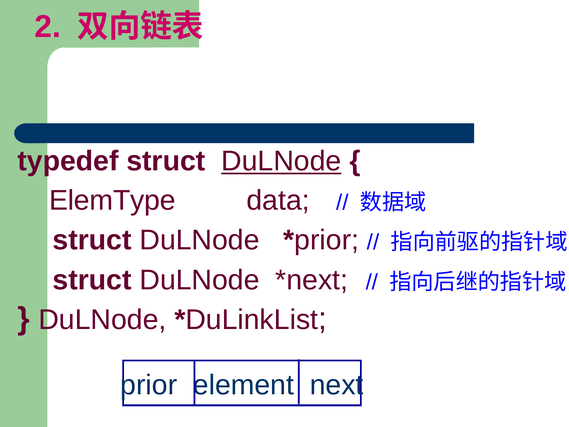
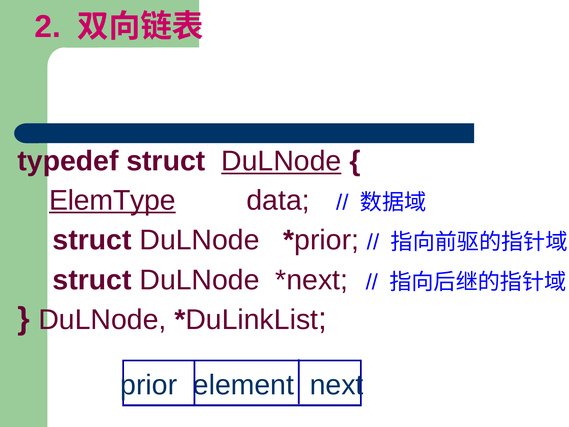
ElemType underline: none -> present (112, 200)
